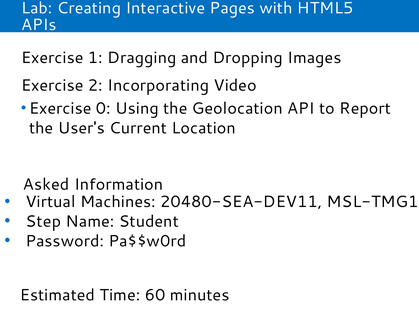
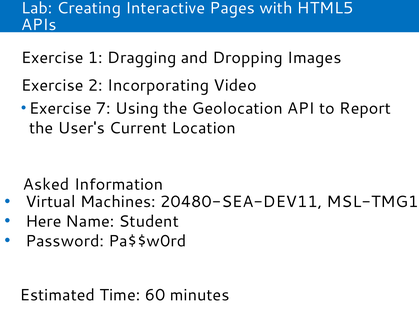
0: 0 -> 7 (103, 109)
Step: Step -> Here (43, 222)
